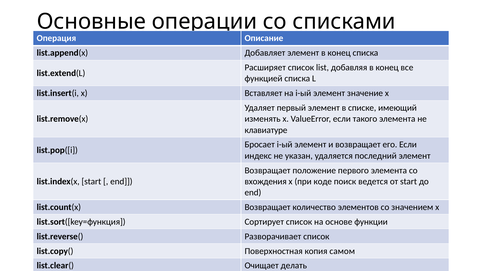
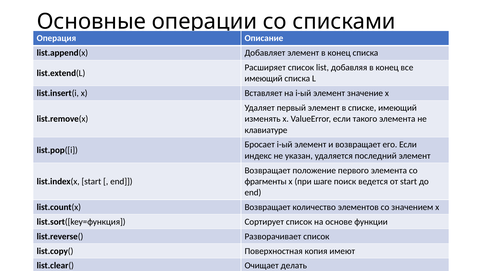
функцией: функцией -> имеющий (264, 79)
вхождения: вхождения -> фрагменты (266, 181)
коде: коде -> шаге (323, 181)
самом: самом -> имеют (342, 251)
